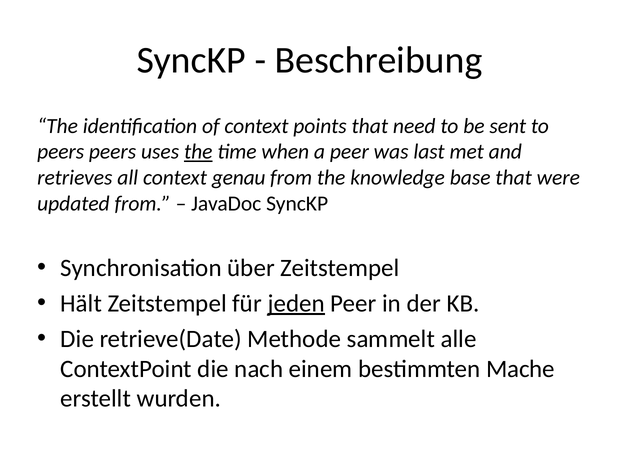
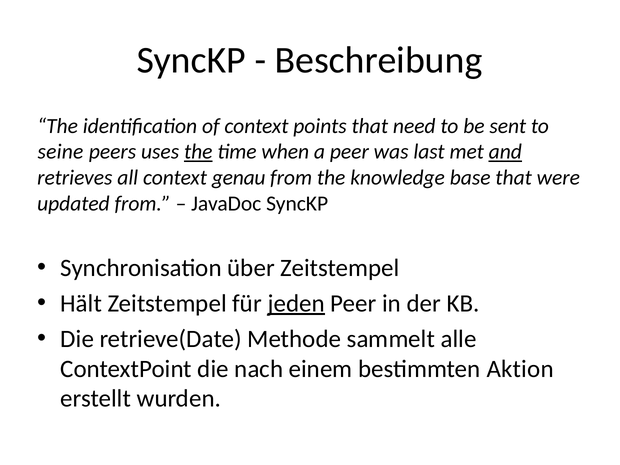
peers: peers -> seine (61, 152)
and underline: none -> present (505, 152)
Mache: Mache -> Aktion (520, 369)
